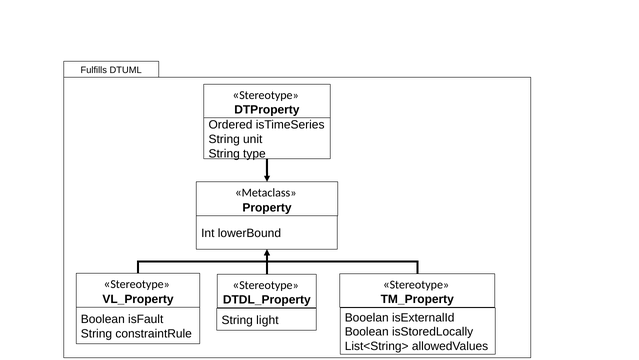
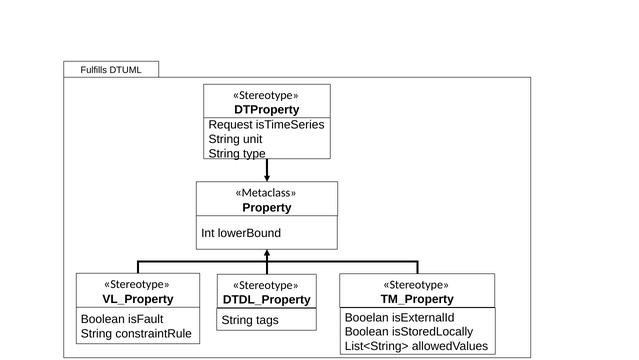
Ordered: Ordered -> Request (231, 125)
light: light -> tags (267, 320)
